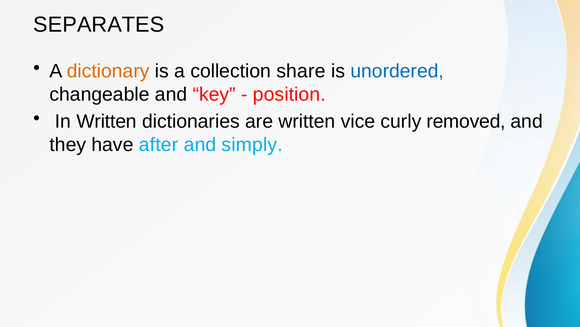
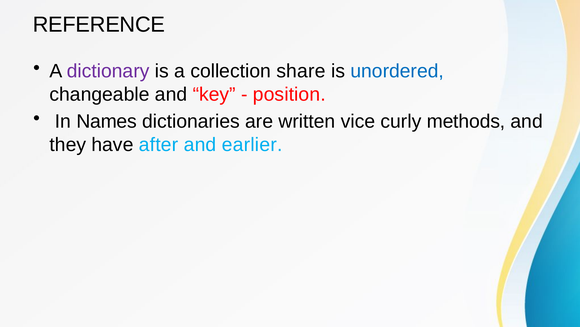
SEPARATES: SEPARATES -> REFERENCE (99, 24)
dictionary colour: orange -> purple (108, 71)
In Written: Written -> Names (107, 121)
removed: removed -> methods (466, 121)
simply: simply -> earlier (252, 144)
